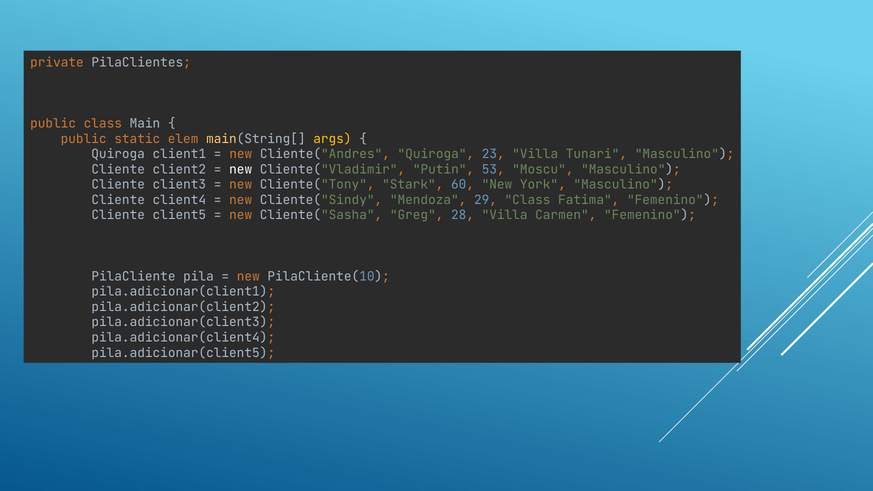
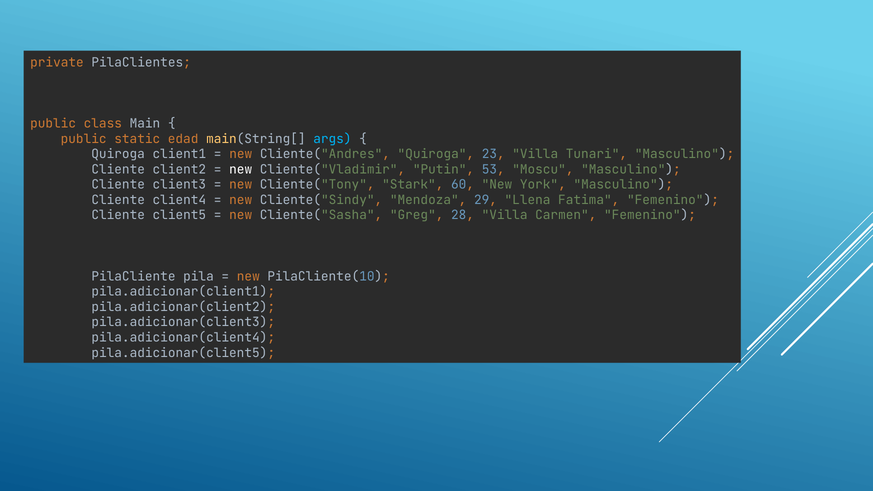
elem: elem -> edad (183, 139)
args colour: yellow -> light blue (332, 139)
29 Class: Class -> Llena (528, 200)
